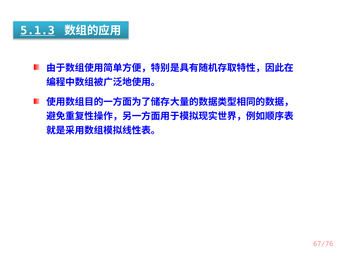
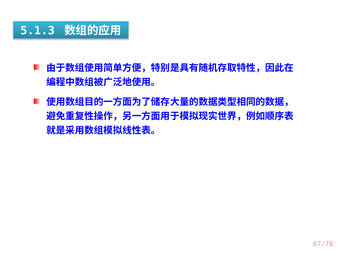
5.1.3 underline: present -> none (38, 31)
